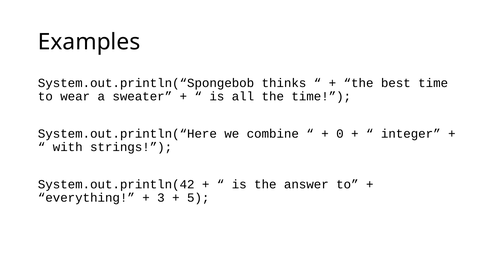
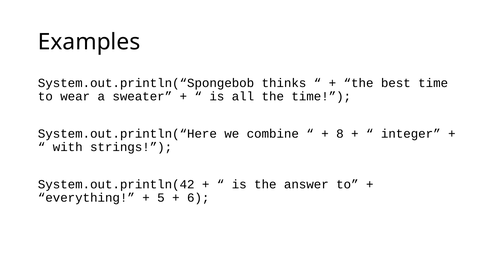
0: 0 -> 8 (340, 134)
3: 3 -> 5 (161, 198)
5: 5 -> 6 (198, 198)
